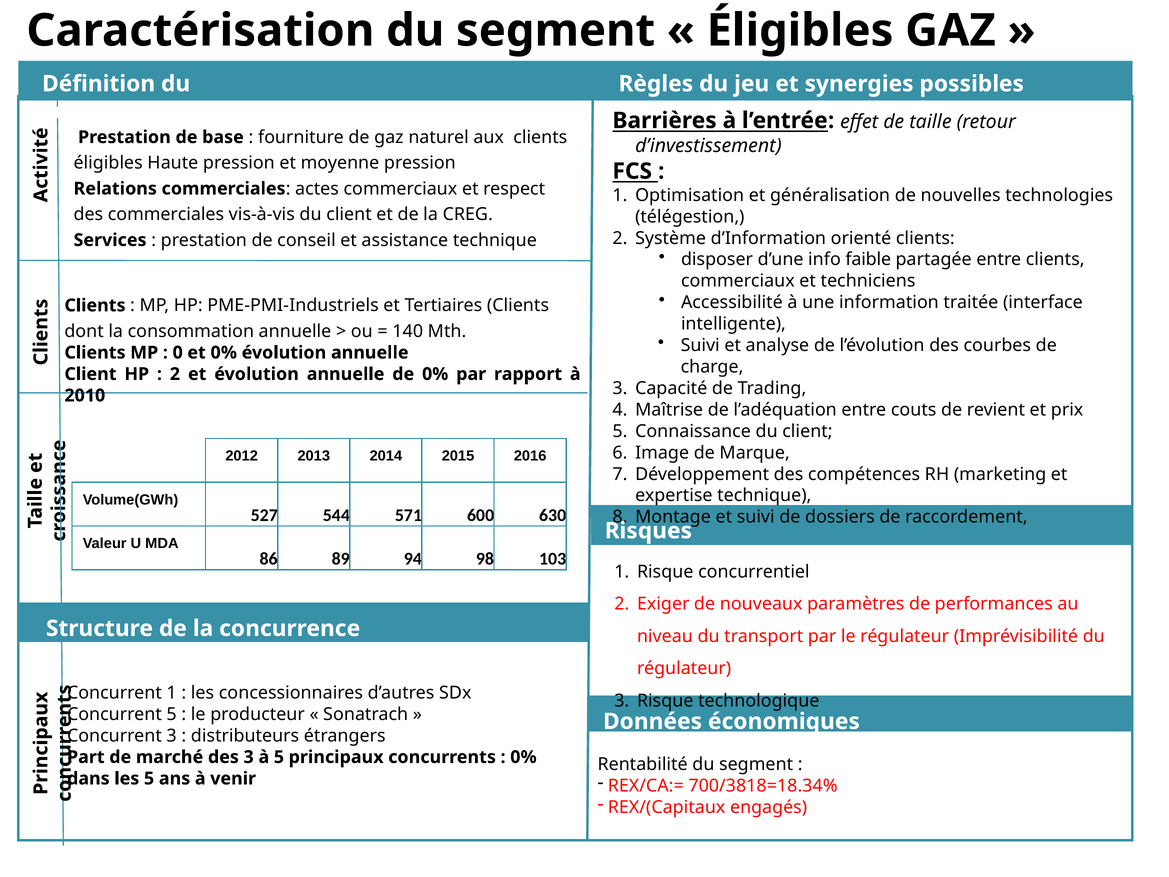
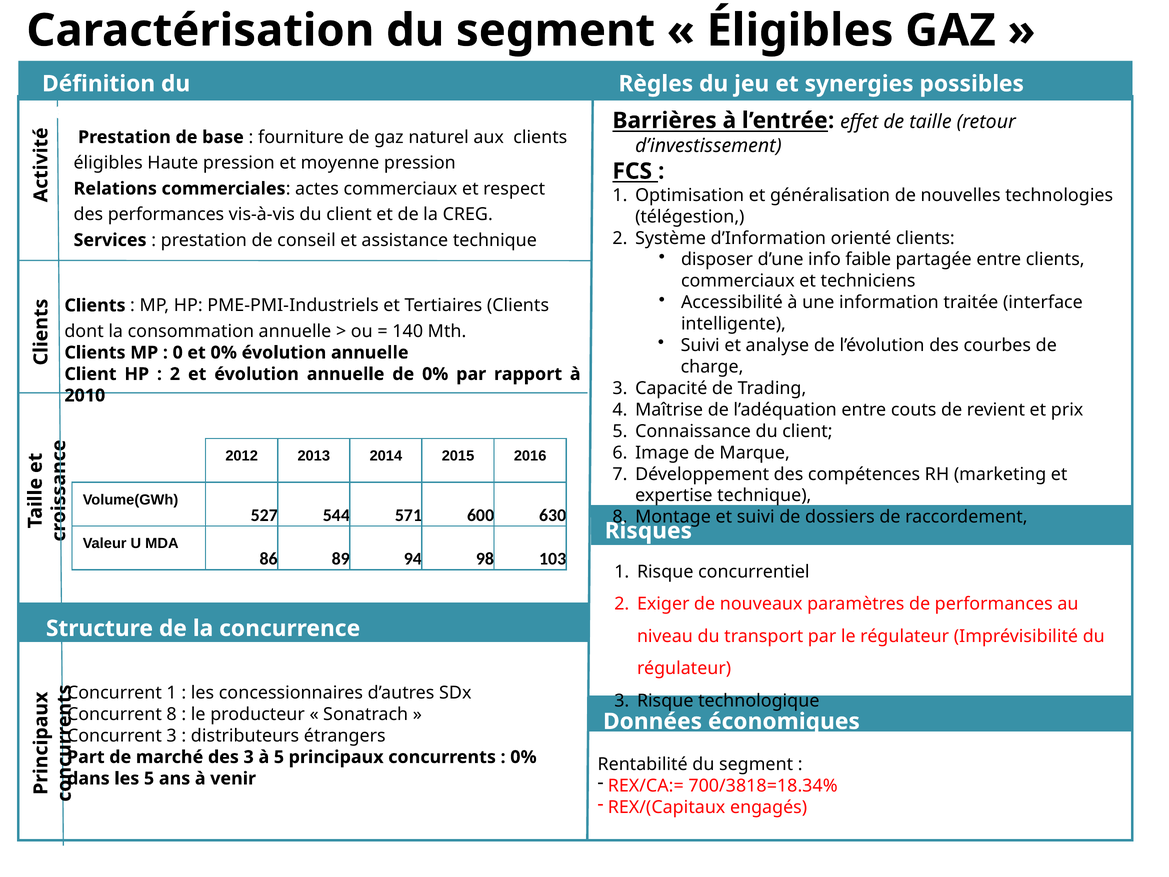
des commerciales: commerciales -> performances (166, 214)
5: 5 -> 8 (172, 714)
